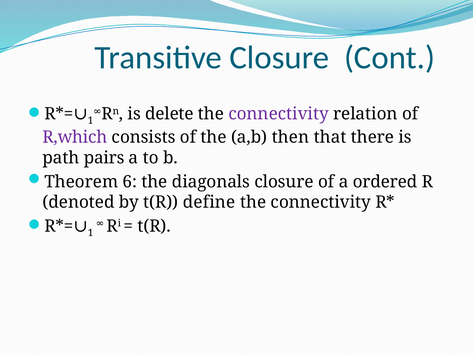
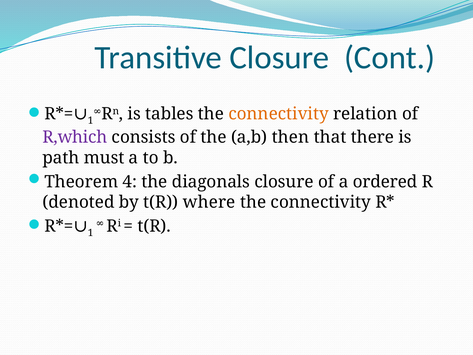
delete: delete -> tables (169, 114)
connectivity colour: purple -> orange (279, 114)
pairs: pairs -> must (104, 158)
6: 6 -> 4 (130, 182)
define: define -> where (209, 202)
